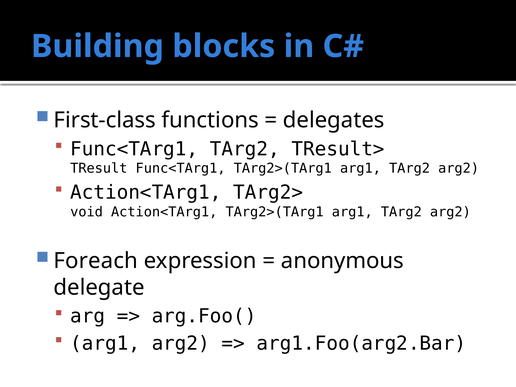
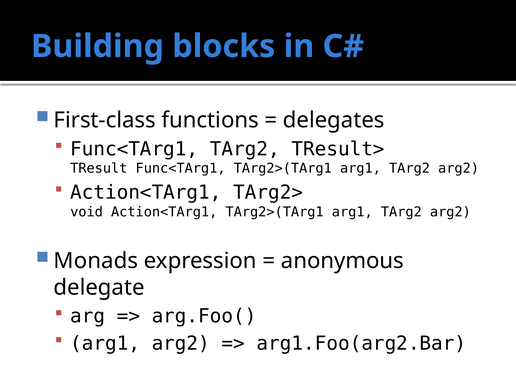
Foreach: Foreach -> Monads (96, 261)
